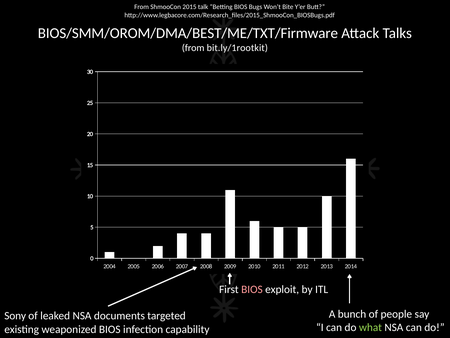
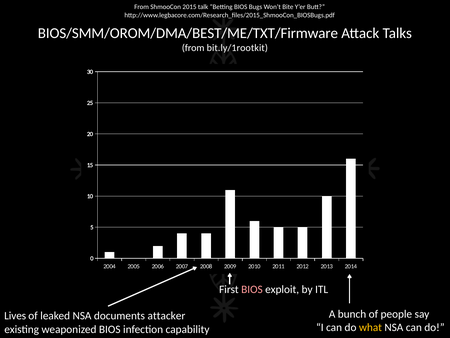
Sony: Sony -> Lives (15, 315)
targeted: targeted -> attacker (166, 315)
what colour: light green -> yellow (370, 327)
